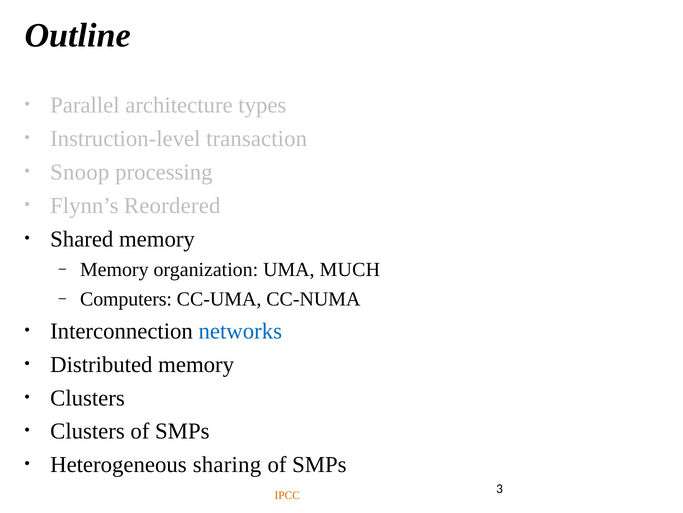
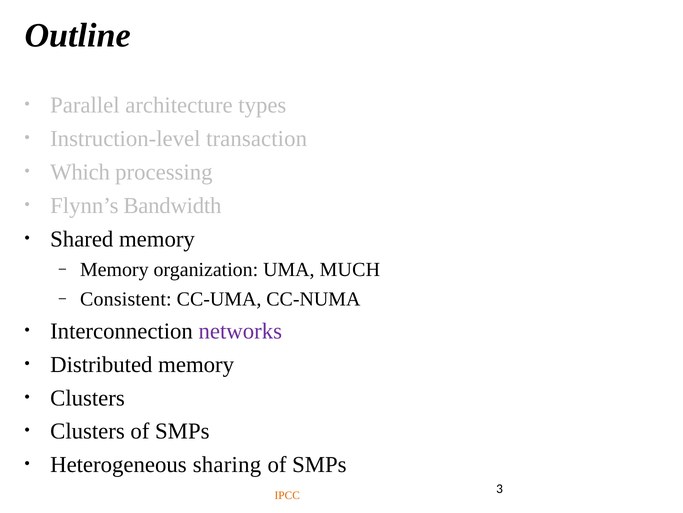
Snoop: Snoop -> Which (80, 172)
Reordered: Reordered -> Bandwidth (172, 205)
Computers: Computers -> Consistent (126, 299)
networks colour: blue -> purple (240, 331)
